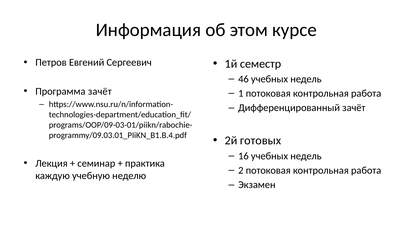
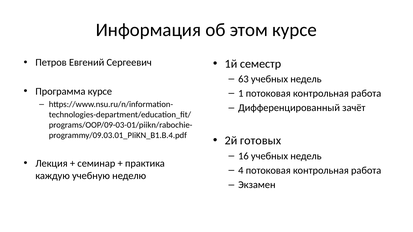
46: 46 -> 63 (243, 79)
Программа зачёт: зачёт -> курсе (100, 92)
2: 2 -> 4 (241, 171)
